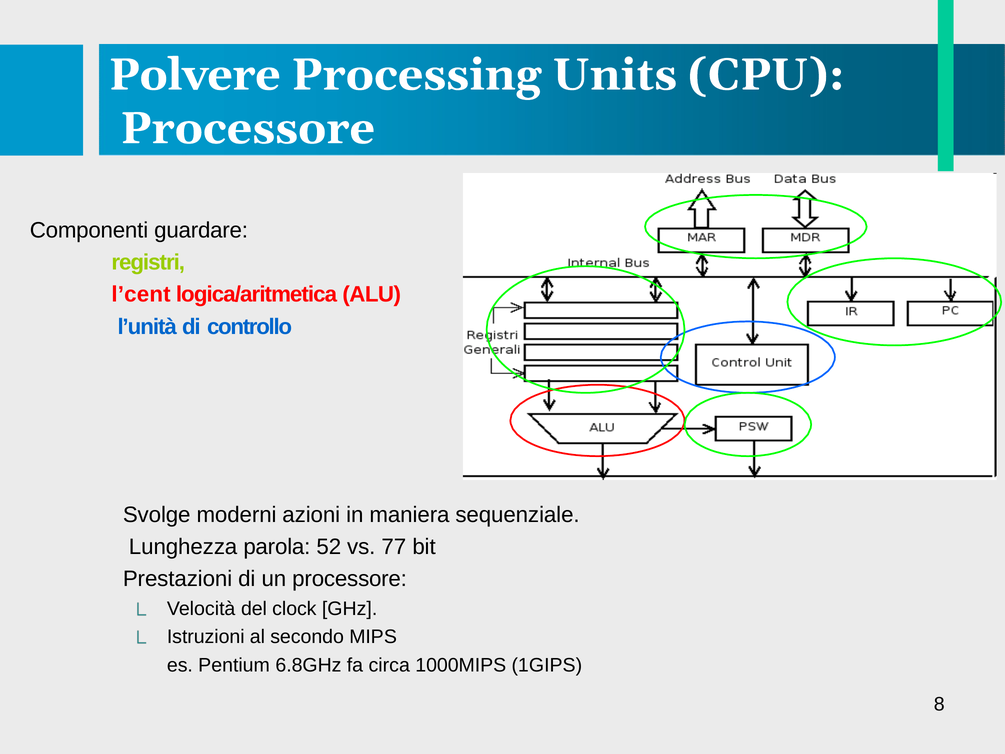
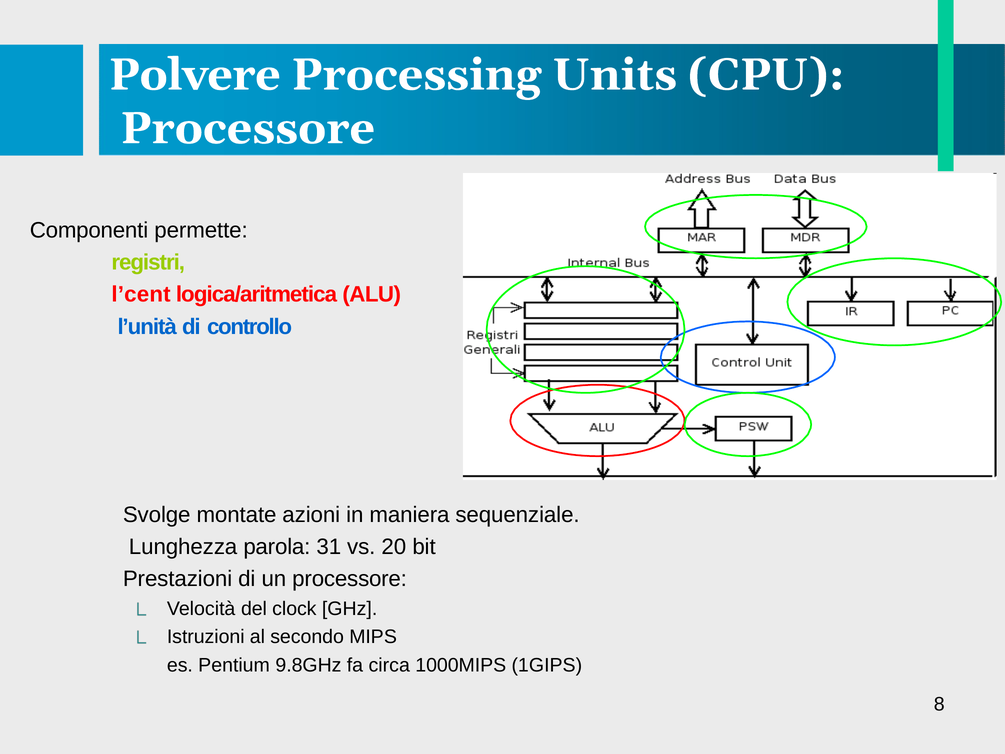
guardare: guardare -> permette (201, 230)
moderni: moderni -> montate (237, 515)
52: 52 -> 31 (329, 547)
77: 77 -> 20 (394, 547)
6.8GHz: 6.8GHz -> 9.8GHz (308, 665)
